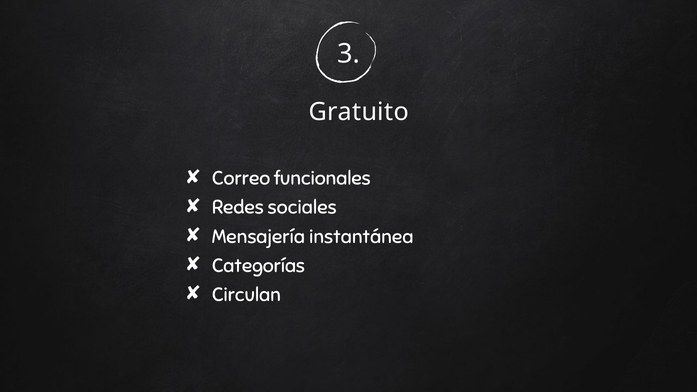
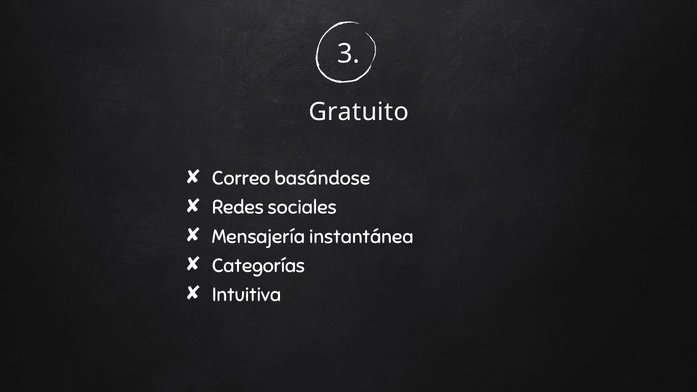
funcionales: funcionales -> basándose (322, 179)
Circulan: Circulan -> Intuitiva (247, 295)
